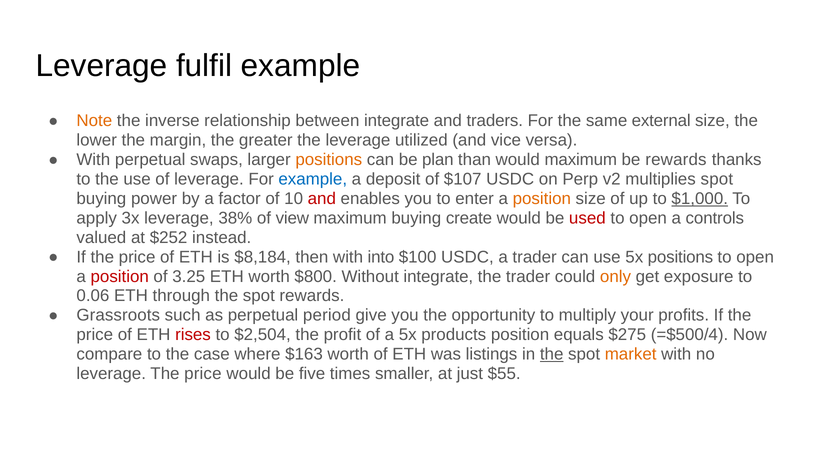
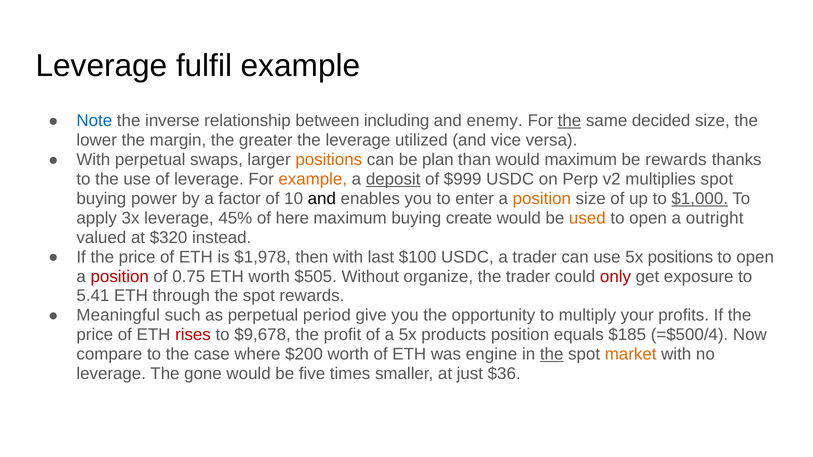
Note colour: orange -> blue (94, 121)
between integrate: integrate -> including (397, 121)
traders: traders -> enemy (495, 121)
the underline: none -> present (569, 121)
external: external -> decided (661, 121)
example colour: blue -> orange (313, 179)
deposit underline: none -> present (393, 179)
$107: $107 -> $999 (463, 179)
and colour: red -> black (322, 199)
38%: 38% -> 45% (235, 218)
view: view -> here (292, 218)
used colour: red -> orange (587, 218)
controls: controls -> outright (715, 218)
$252: $252 -> $320 (169, 238)
$8,184: $8,184 -> $1,978 (263, 257)
into: into -> last (381, 257)
3.25: 3.25 -> 0.75 (189, 277)
$800: $800 -> $505 (316, 277)
Without integrate: integrate -> organize (438, 277)
only colour: orange -> red (616, 277)
0.06: 0.06 -> 5.41 (93, 296)
Grassroots: Grassroots -> Meaningful (118, 316)
$2,504: $2,504 -> $9,678 (263, 335)
$275: $275 -> $185 (627, 335)
$163: $163 -> $200 (304, 354)
listings: listings -> engine (491, 354)
leverage The price: price -> gone (203, 374)
$55: $55 -> $36 (504, 374)
